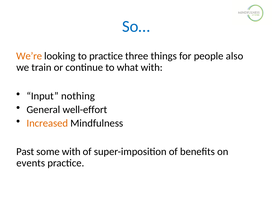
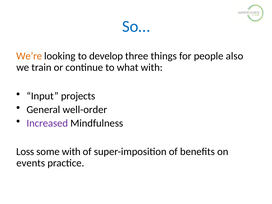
to practice: practice -> develop (106, 56)
nothing: nothing -> projects (78, 96)
well-effort: well-effort -> well-order (85, 110)
Increased colour: orange -> purple (47, 123)
Past: Past -> Loss (25, 152)
